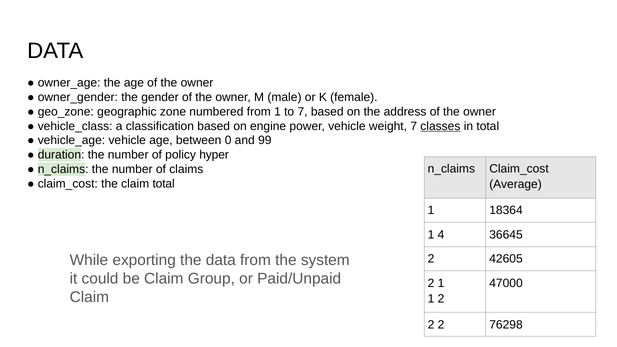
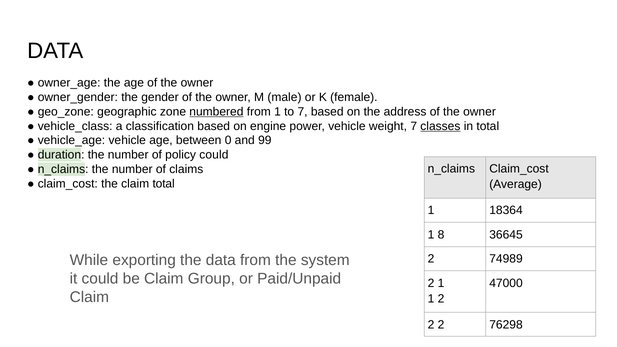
numbered underline: none -> present (216, 112)
policy hyper: hyper -> could (214, 155)
4: 4 -> 8 (441, 235)
42605: 42605 -> 74989 (506, 259)
